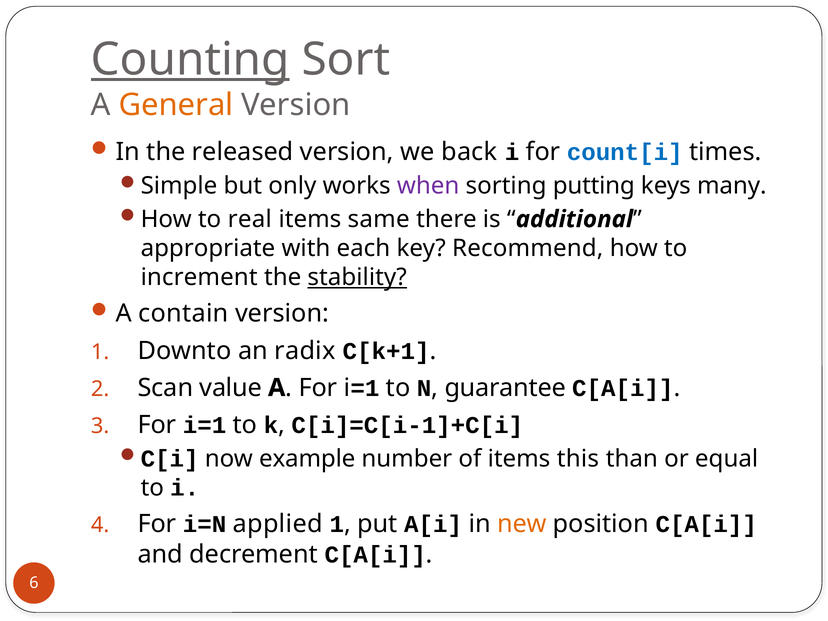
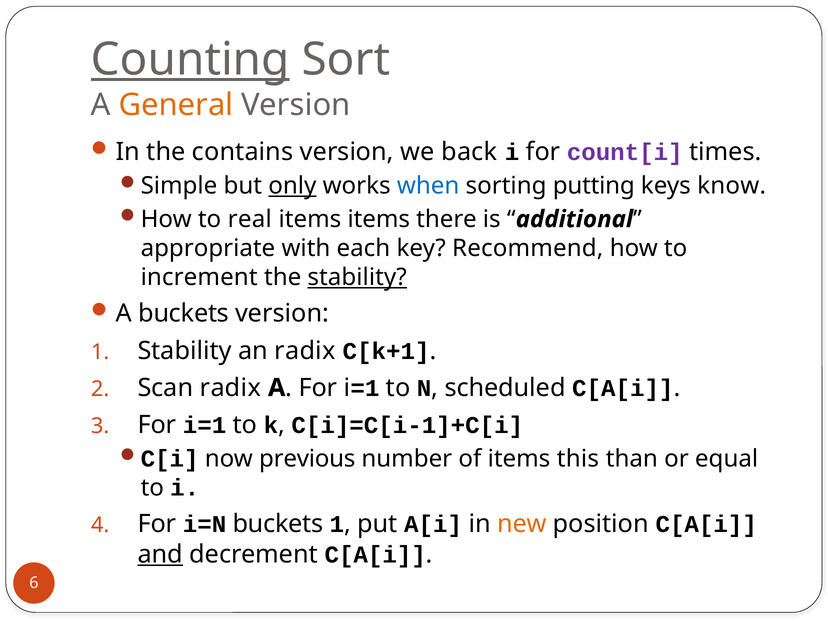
released: released -> contains (243, 152)
count[i colour: blue -> purple (625, 153)
only underline: none -> present (292, 186)
when colour: purple -> blue (428, 186)
many: many -> know (732, 186)
items same: same -> items (379, 219)
A contain: contain -> buckets (184, 314)
1 Downto: Downto -> Stability (185, 351)
Scan value: value -> radix (230, 388)
guarantee: guarantee -> scheduled (505, 388)
example: example -> previous (307, 459)
i=N applied: applied -> buckets (278, 524)
and underline: none -> present (160, 554)
